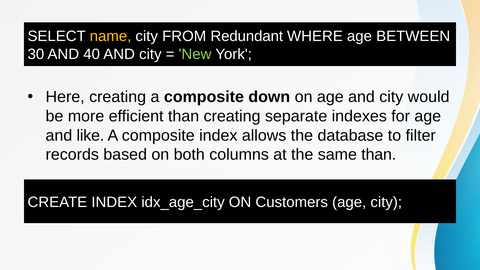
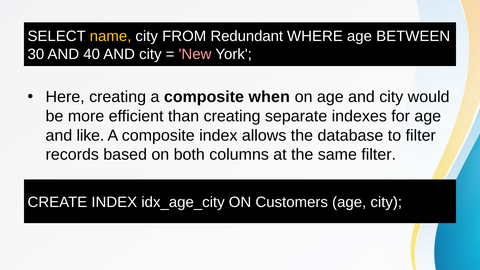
New colour: light green -> pink (195, 54)
down: down -> when (269, 97)
same than: than -> filter (379, 155)
